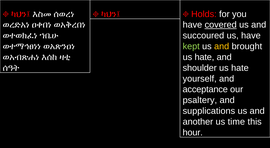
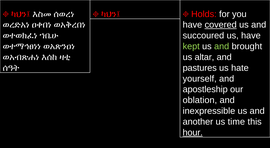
and colour: yellow -> light green (222, 47)
hate: hate -> altar (204, 57)
shoulder: shoulder -> pastures (200, 68)
acceptance: acceptance -> apostleship (205, 90)
psaltery: psaltery -> oblation (200, 101)
supplications: supplications -> inexpressible (209, 111)
hour underline: none -> present (193, 133)
